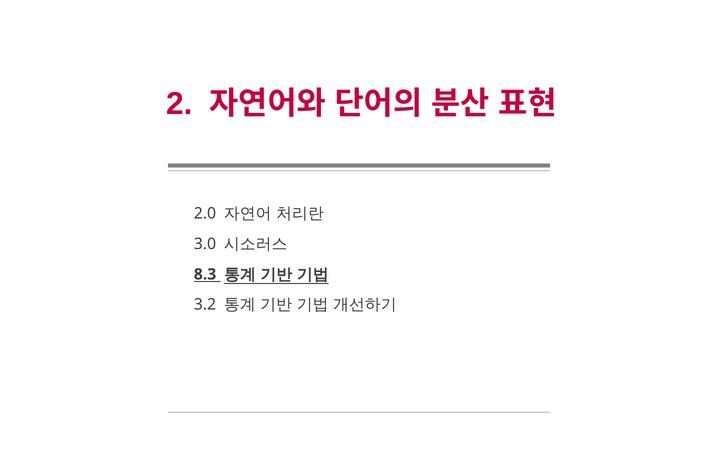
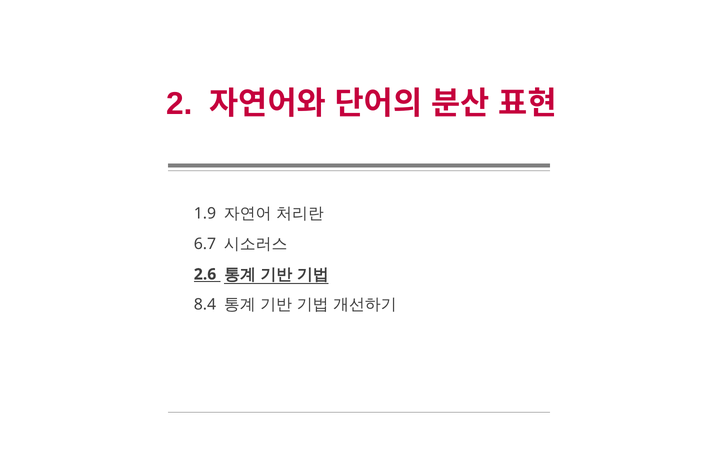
2.0: 2.0 -> 1.9 (205, 214)
3.0: 3.0 -> 6.7 (205, 244)
8.3: 8.3 -> 2.6 (205, 275)
3.2: 3.2 -> 8.4 (205, 305)
